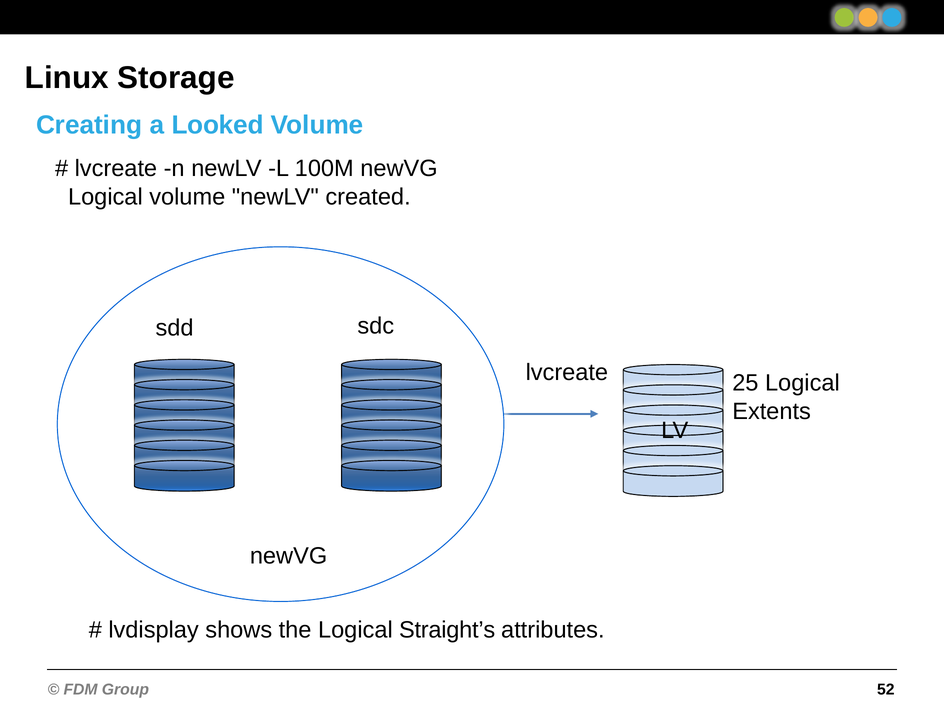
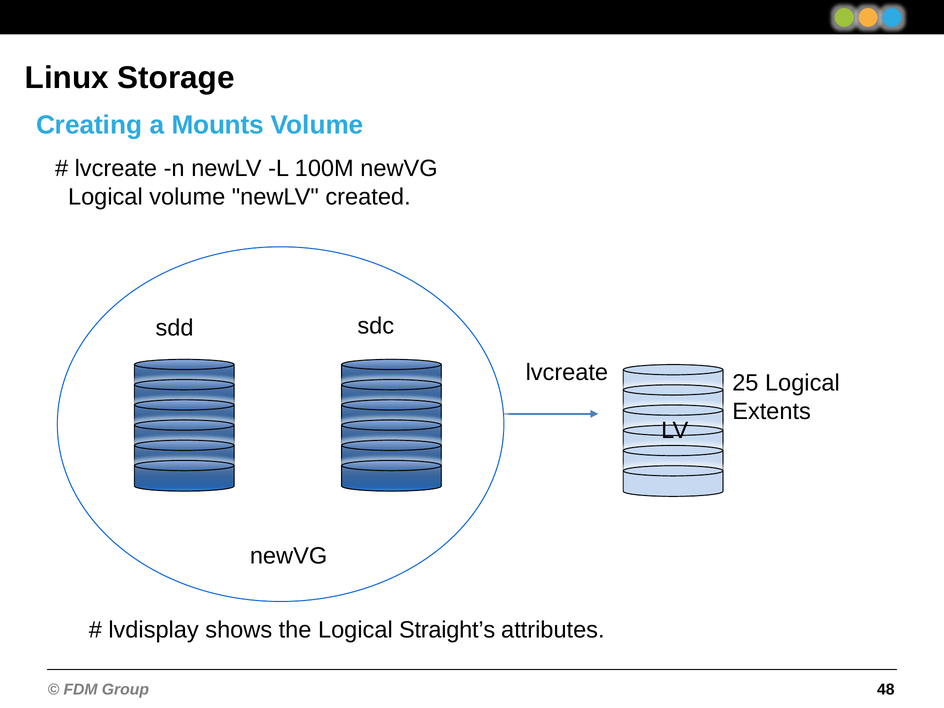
Looked: Looked -> Mounts (218, 125)
52: 52 -> 48 (886, 689)
